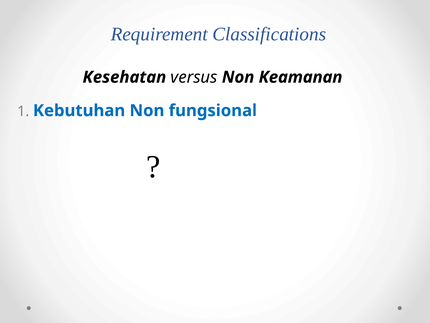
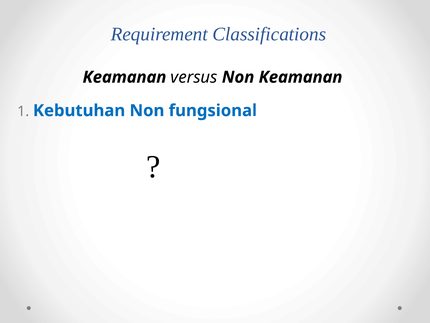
Kesehatan: Kesehatan -> Keamanan (124, 77)
